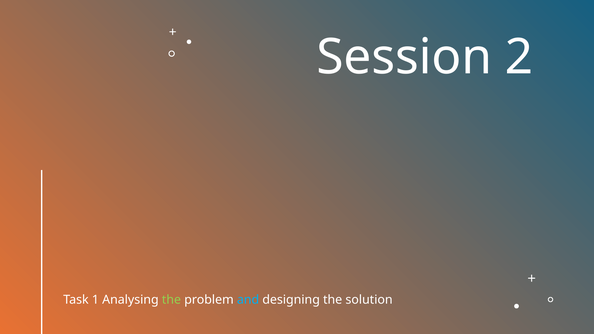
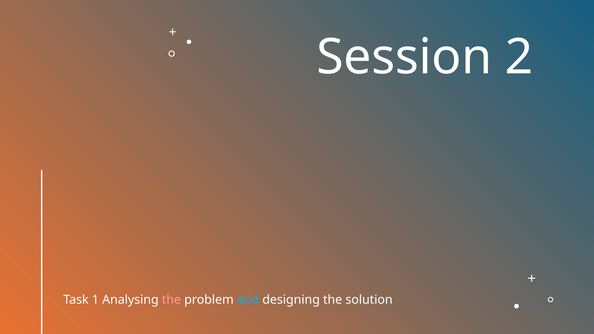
the colour: light green -> pink (171, 300)
